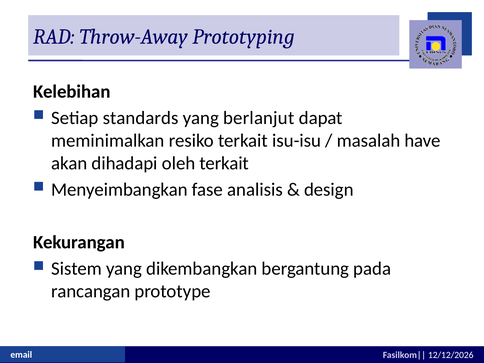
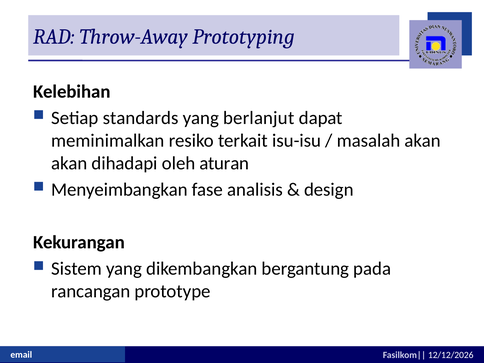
masalah have: have -> akan (423, 141)
oleh terkait: terkait -> aturan (224, 163)
